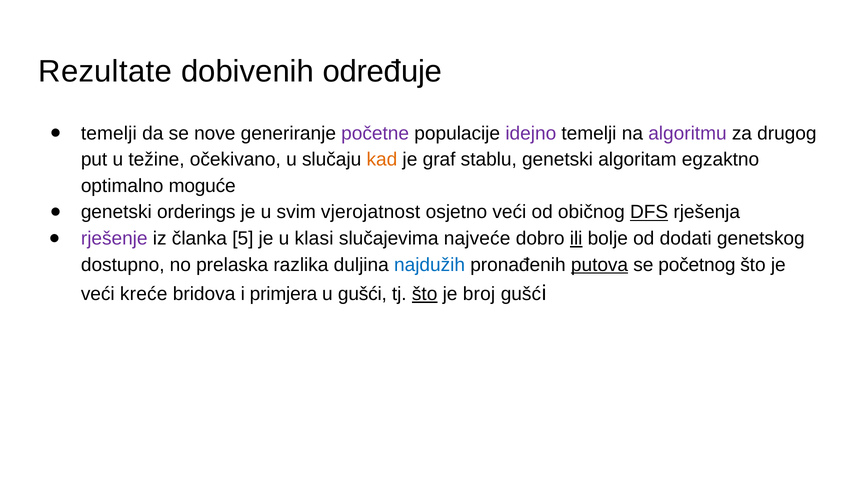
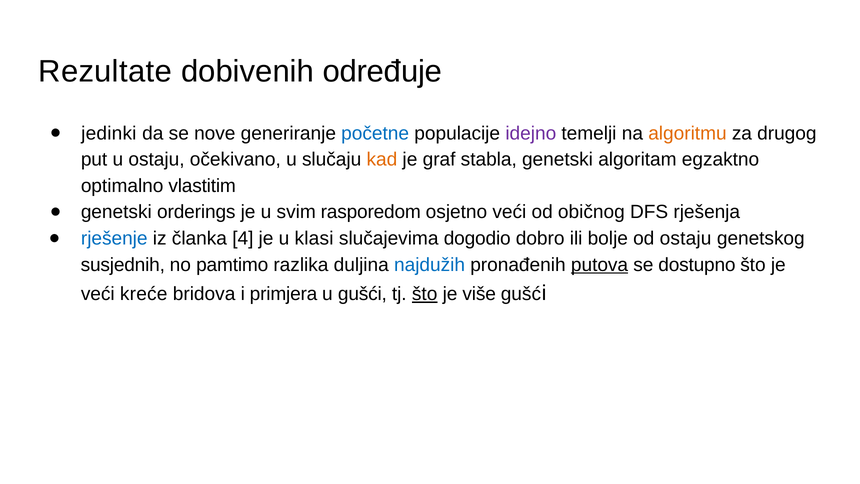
temelji: temelji -> jedinki (109, 133)
početne colour: purple -> blue (375, 133)
algoritmu colour: purple -> orange (687, 133)
u težine: težine -> ostaju (156, 159)
stablu: stablu -> stabla (489, 159)
moguće: moguće -> vlastitim (202, 186)
vjerojatnost: vjerojatnost -> rasporedom (371, 212)
DFS underline: present -> none (649, 212)
rješenje colour: purple -> blue (114, 238)
5: 5 -> 4 (243, 238)
najveće: najveće -> dogodio (477, 238)
ili underline: present -> none (576, 238)
od dodati: dodati -> ostaju (686, 238)
dostupno: dostupno -> susjednih (123, 265)
prelaska: prelaska -> pamtimo (232, 265)
početnog: početnog -> dostupno (697, 265)
broj: broj -> više (479, 294)
